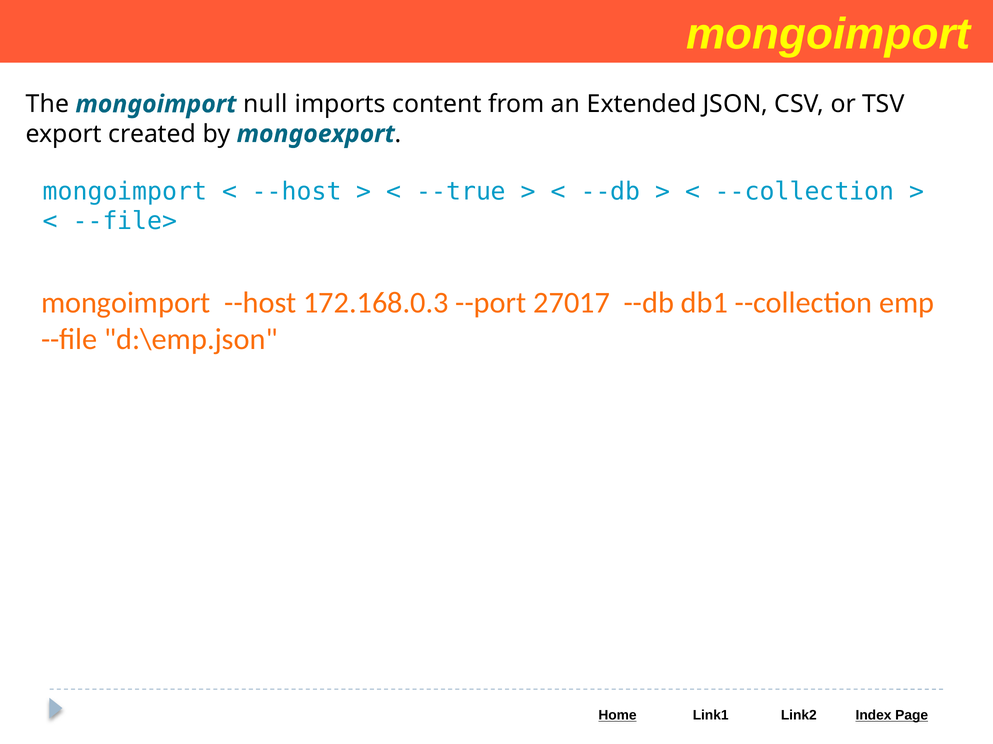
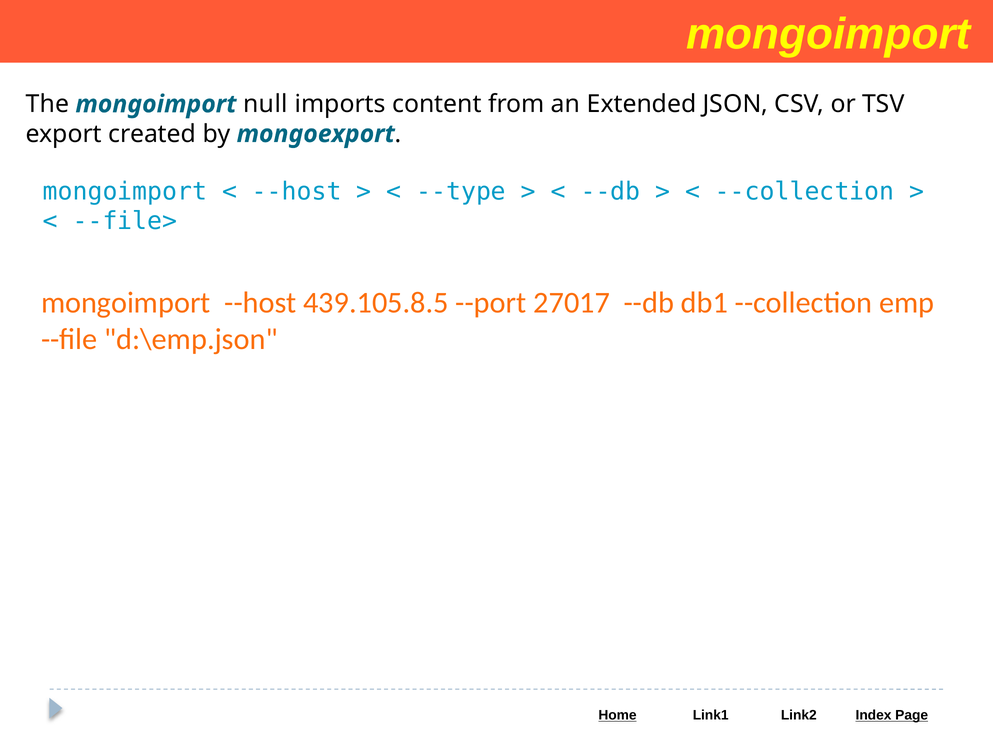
--true: --true -> --type (461, 192)
172.168.0.3: 172.168.0.3 -> 439.105.8.5 (376, 303)
